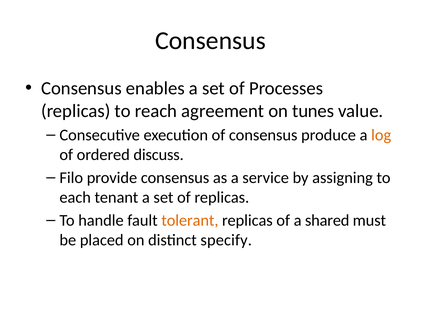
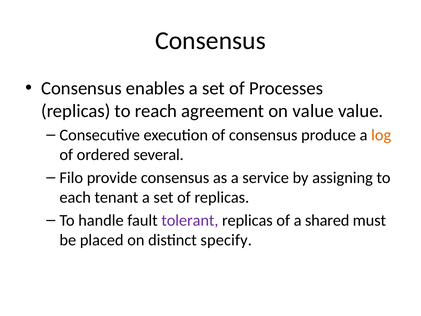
on tunes: tunes -> value (313, 111)
discuss: discuss -> several (159, 155)
tolerant colour: orange -> purple (190, 220)
